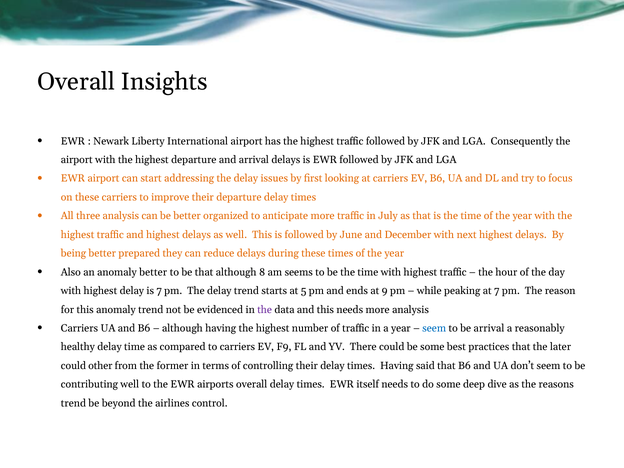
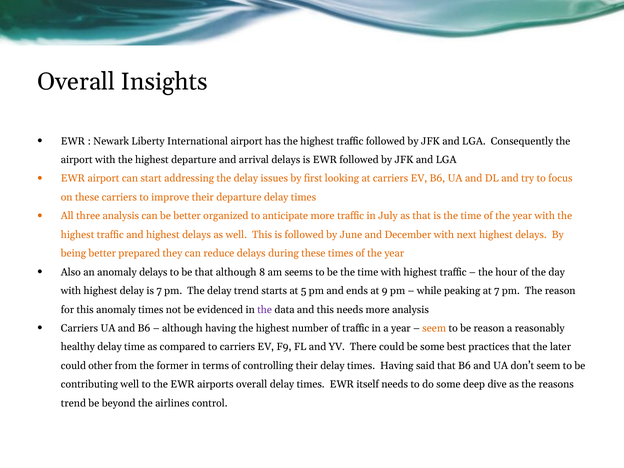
anomaly better: better -> delays (153, 272)
anomaly trend: trend -> times (151, 310)
seem colour: blue -> orange (434, 328)
be arrival: arrival -> reason (489, 328)
